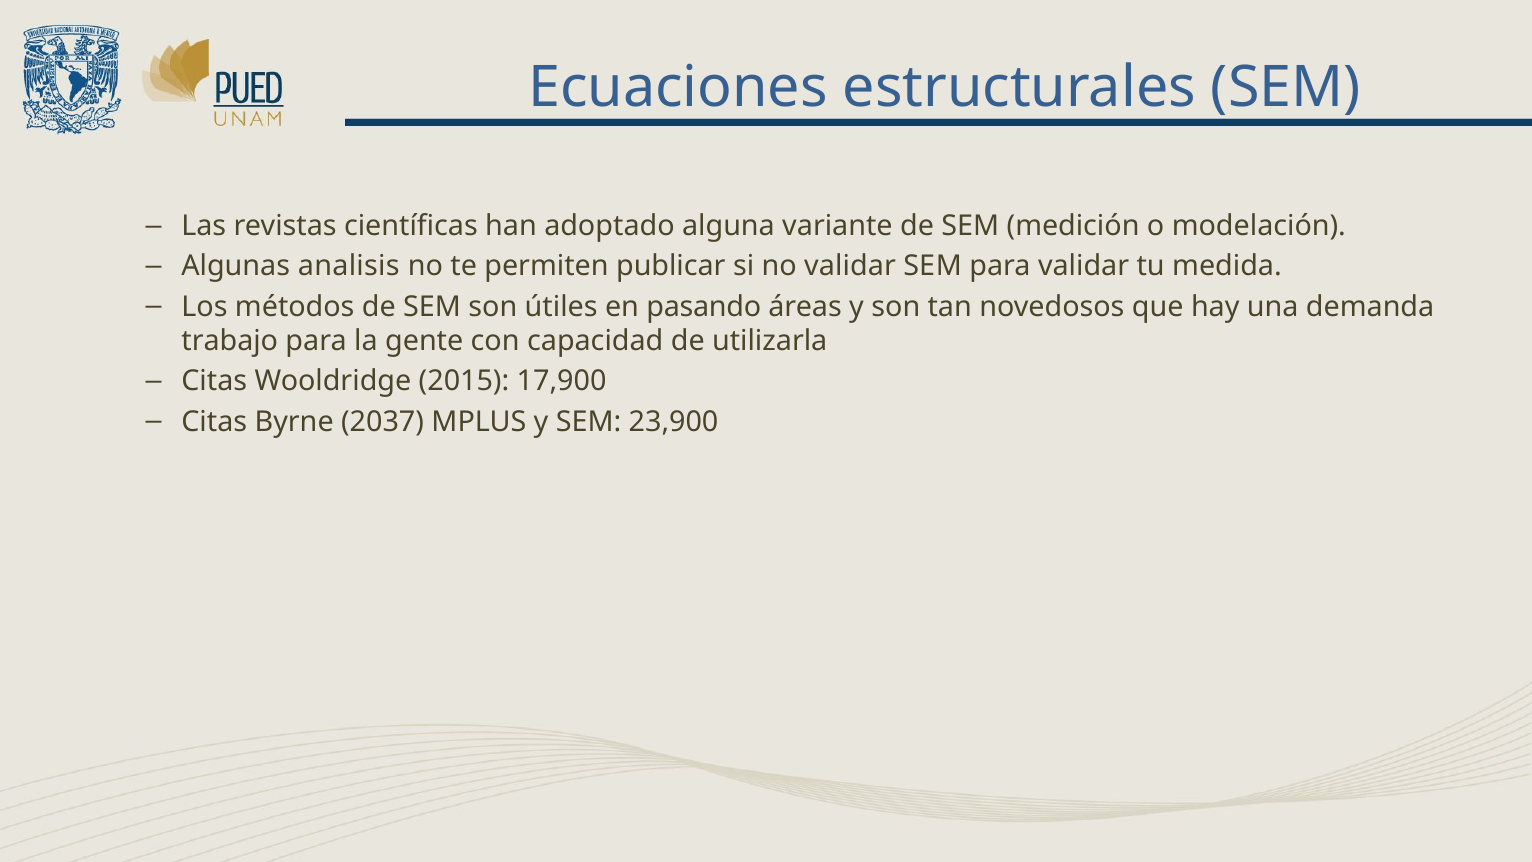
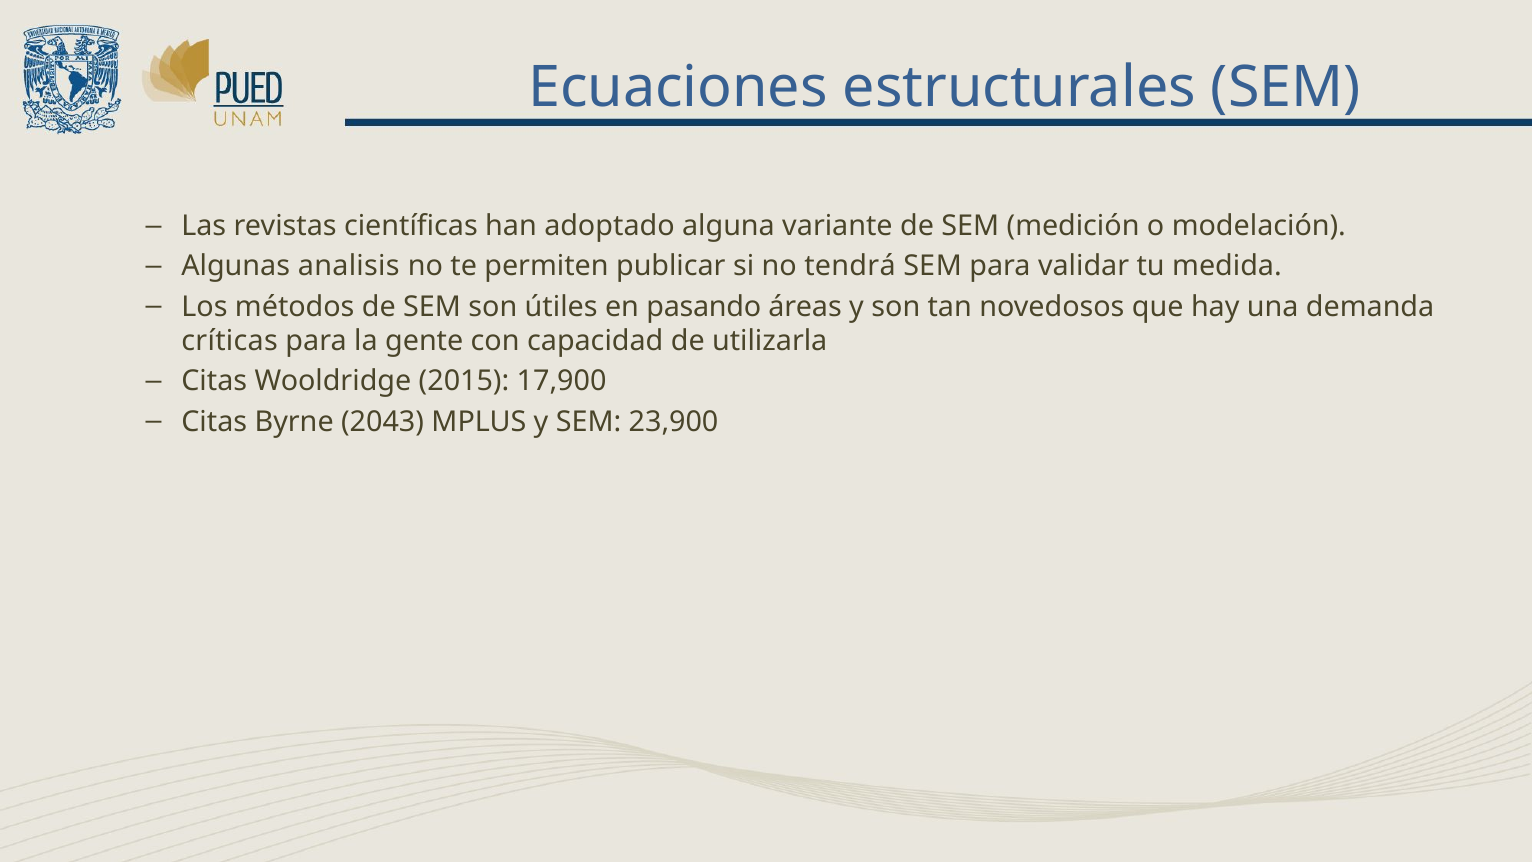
no validar: validar -> tendrá (850, 266)
trabajo: trabajo -> críticas (230, 341)
2037: 2037 -> 2043 (383, 421)
